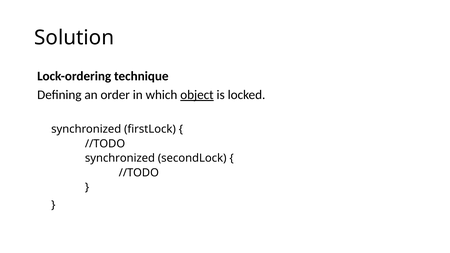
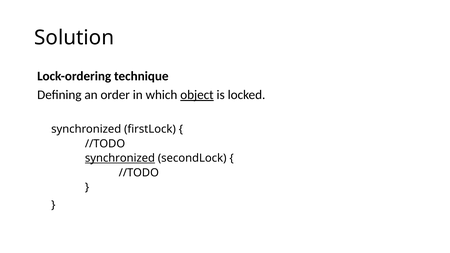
synchronized underline: none -> present (120, 158)
